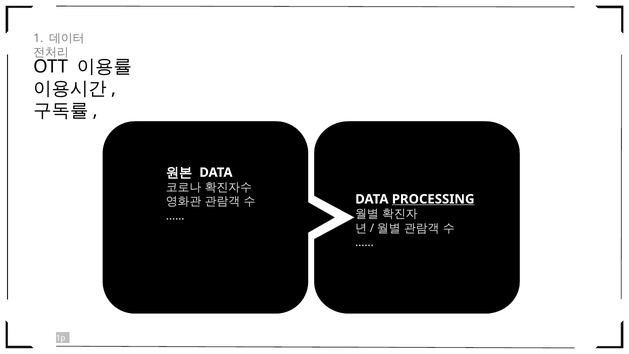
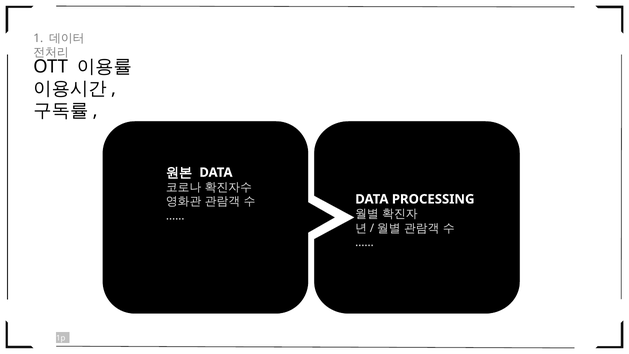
PROCESSING underline: present -> none (433, 199)
